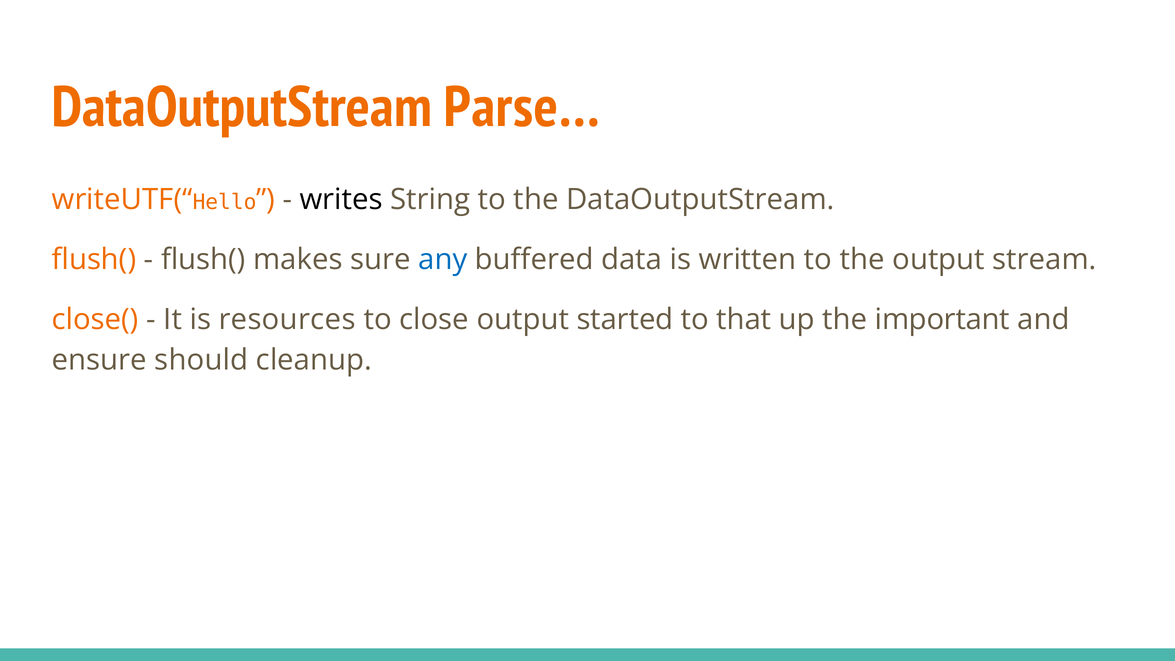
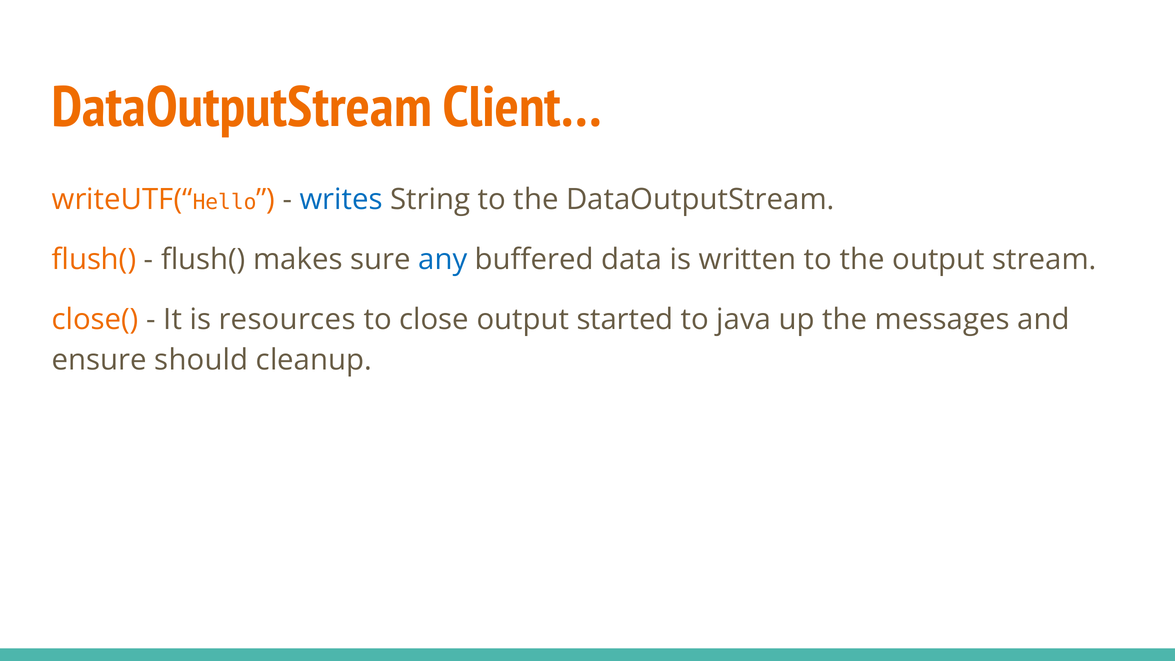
Parse…: Parse… -> Client… (522, 107)
writes colour: black -> blue (341, 199)
that: that -> java (744, 320)
important: important -> messages (942, 320)
